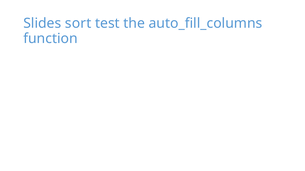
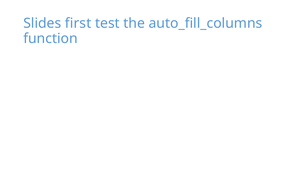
sort: sort -> first (78, 23)
